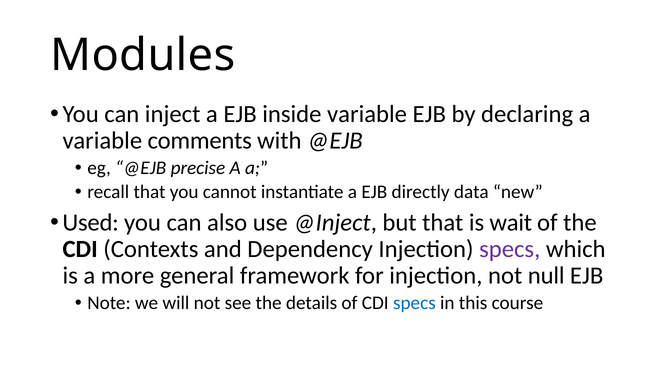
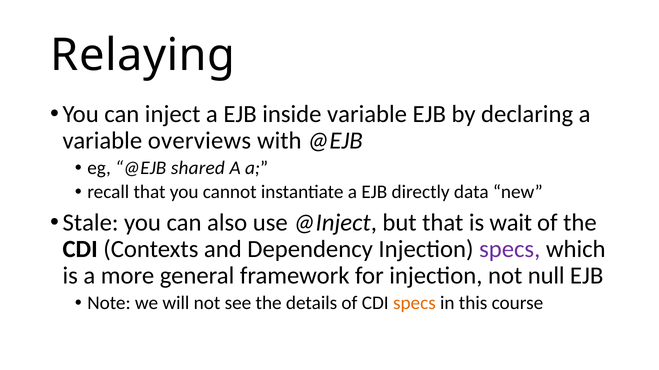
Modules: Modules -> Relaying (143, 55)
comments: comments -> overviews (199, 141)
precise: precise -> shared (198, 168)
Used: Used -> Stale (91, 223)
specs colour: blue -> orange (414, 304)
